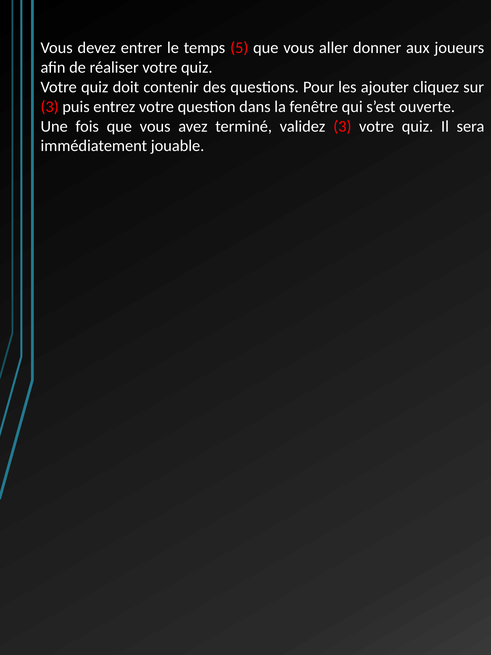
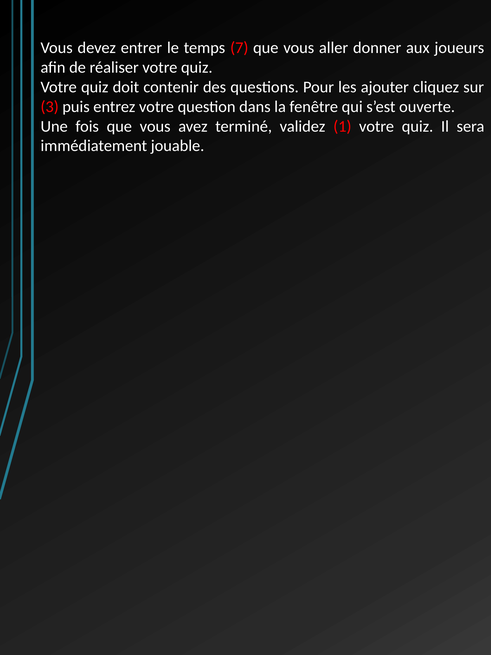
5: 5 -> 7 (239, 48)
validez 3: 3 -> 1 (342, 126)
